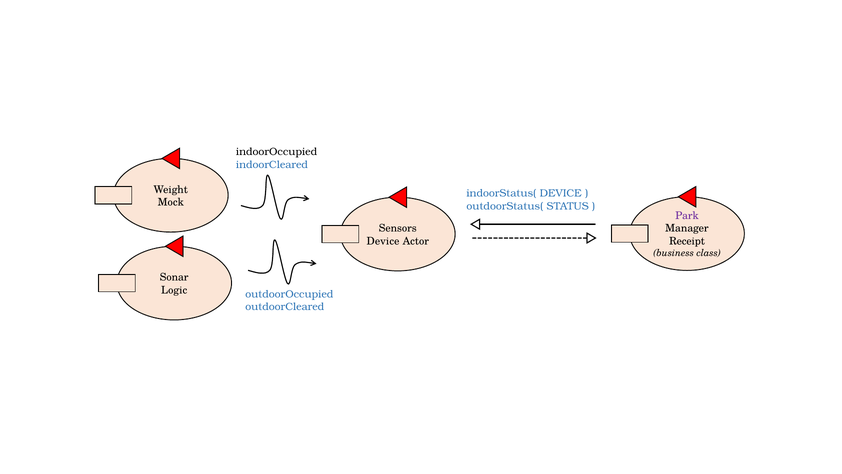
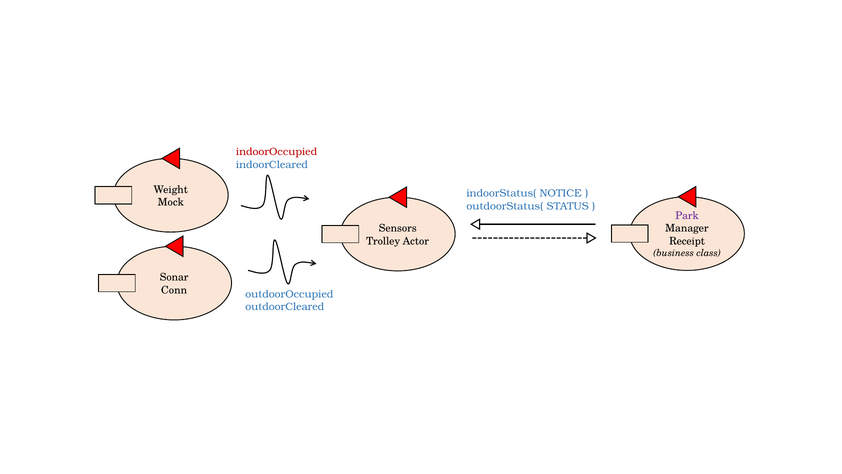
indoorOccupied colour: black -> red (277, 152)
indoorStatus( DEVICE: DEVICE -> NOTICE (561, 193)
Device: Device -> Trolley (383, 241)
Logic: Logic -> Conn (174, 290)
